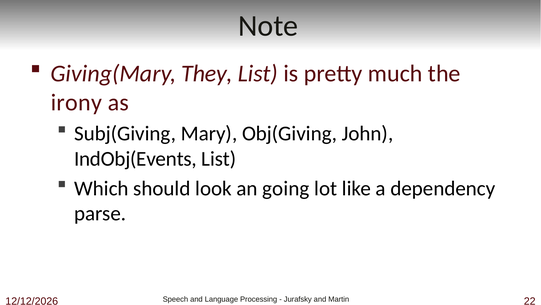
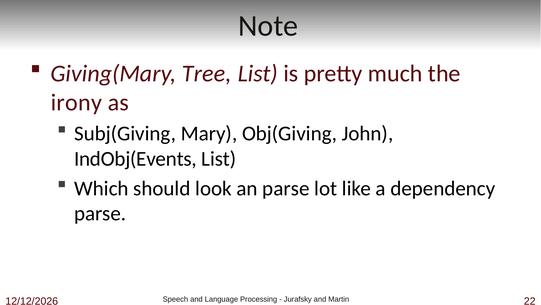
They: They -> Tree (207, 73)
an going: going -> parse (286, 188)
